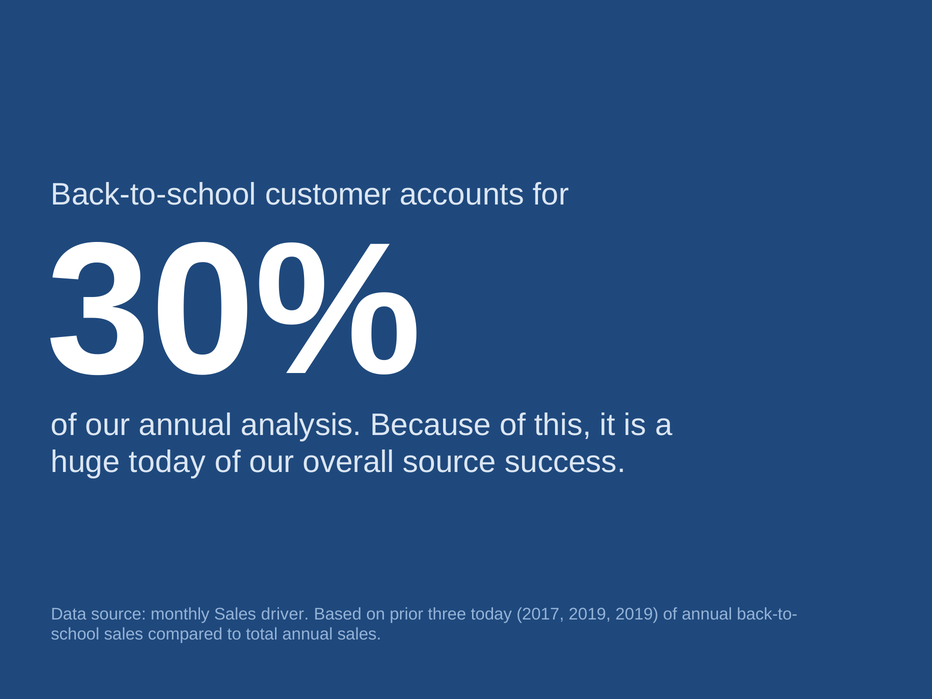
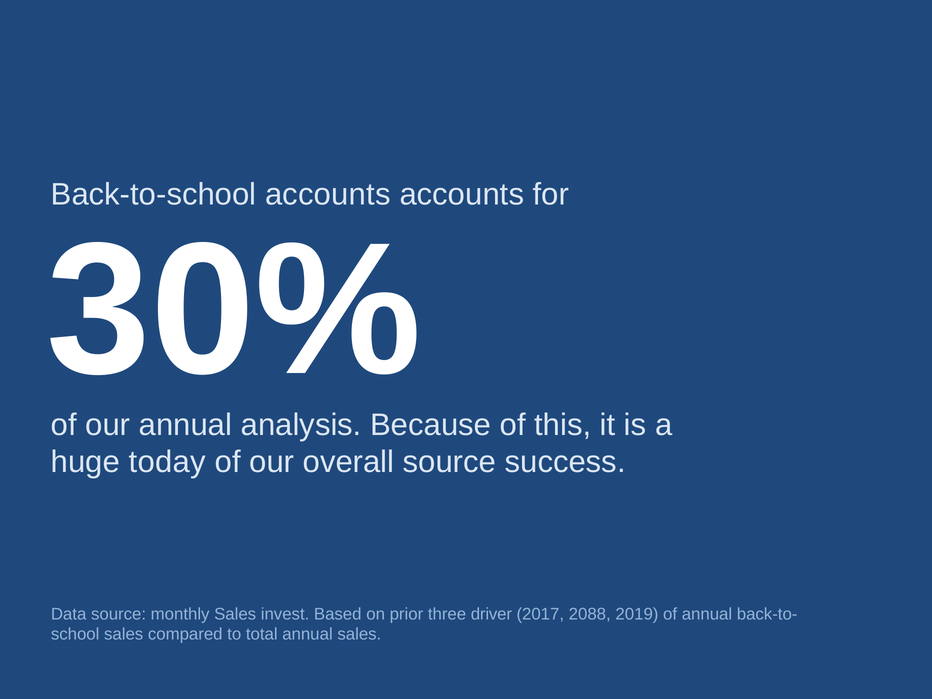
Back-to-school customer: customer -> accounts (328, 195)
driver: driver -> invest (285, 614)
three today: today -> driver (491, 614)
2017 2019: 2019 -> 2088 (590, 614)
